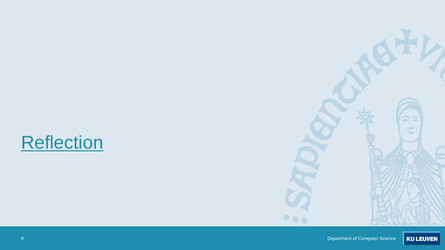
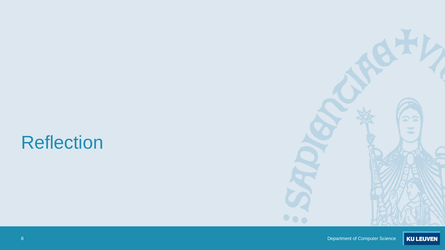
Reflection underline: present -> none (62, 143)
